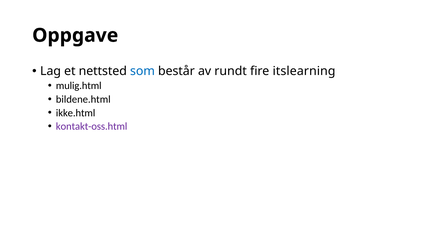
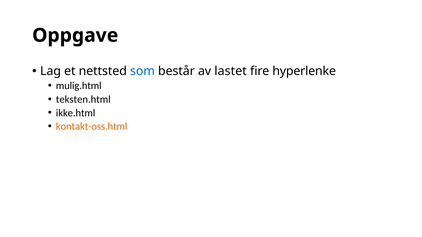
rundt: rundt -> lastet (231, 71)
itslearning: itslearning -> hyperlenke (304, 71)
bildene.html: bildene.html -> teksten.html (83, 99)
kontakt-oss.html colour: purple -> orange (92, 127)
